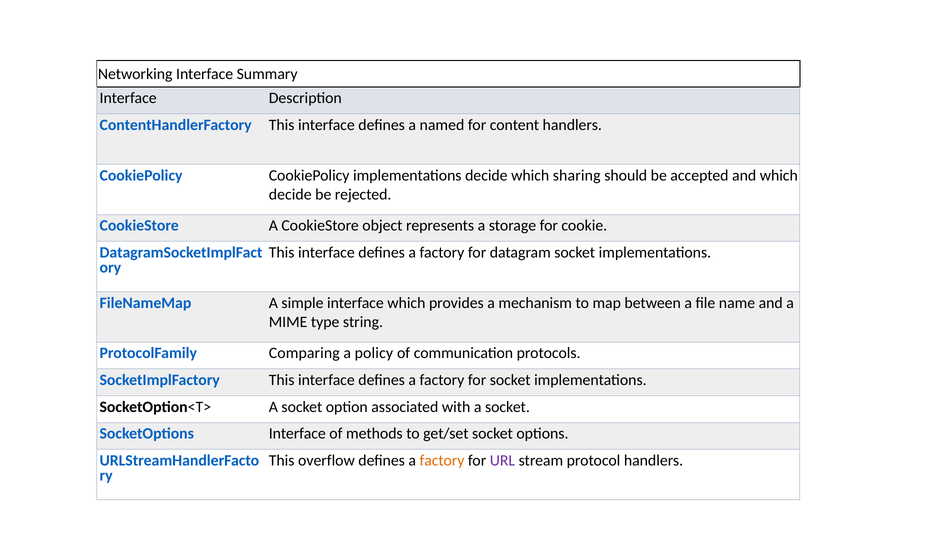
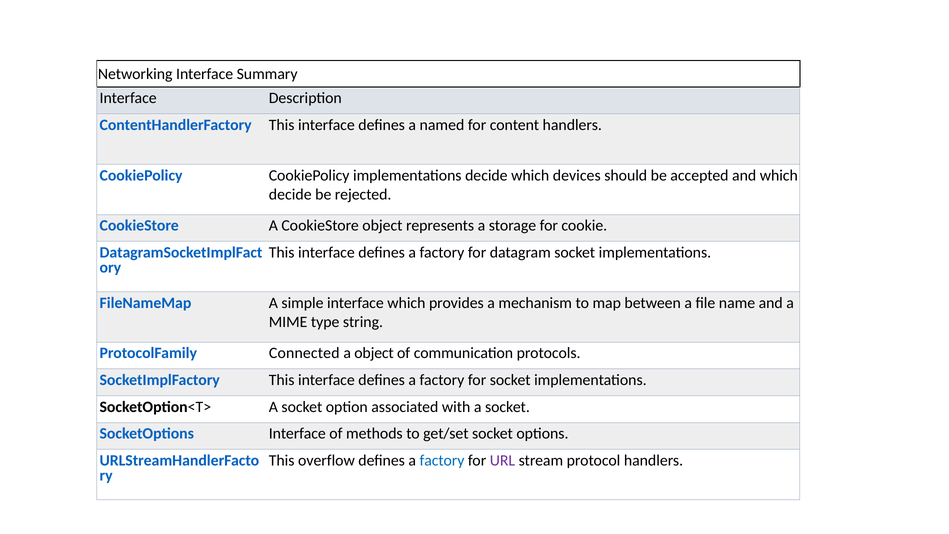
sharing: sharing -> devices (577, 175)
Comparing: Comparing -> Connected (304, 353)
a policy: policy -> object (374, 353)
factory colour: orange -> blue (442, 460)
